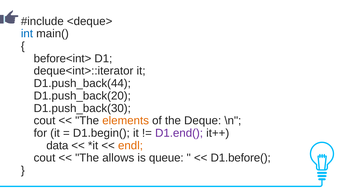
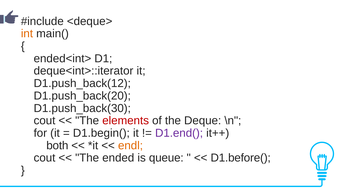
int colour: blue -> orange (27, 34)
before<int>: before<int> -> ended<int> (62, 59)
D1.push_back(44: D1.push_back(44 -> D1.push_back(12 (82, 83)
elements colour: orange -> red (126, 121)
data: data -> both (57, 146)
allows: allows -> ended (118, 158)
